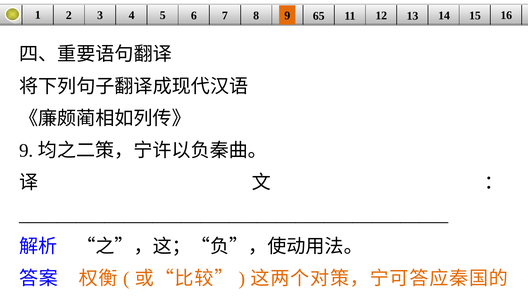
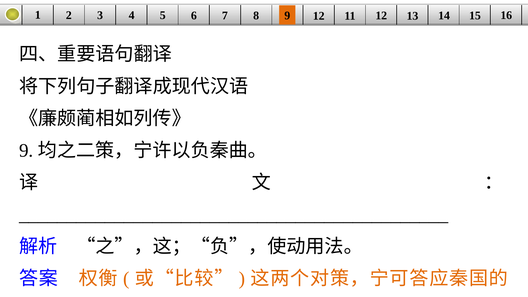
9 65: 65 -> 12 (319, 16)
